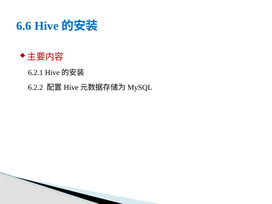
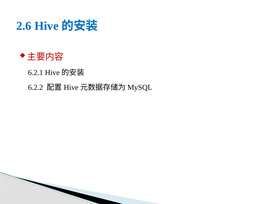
6.6: 6.6 -> 2.6 (24, 26)
